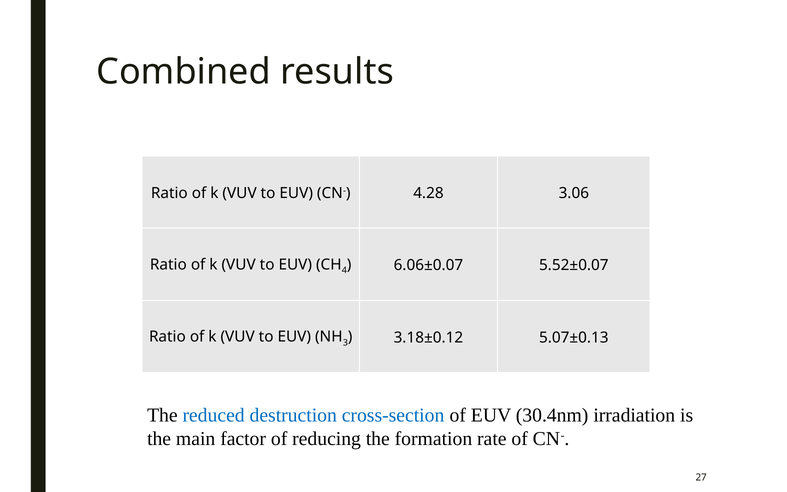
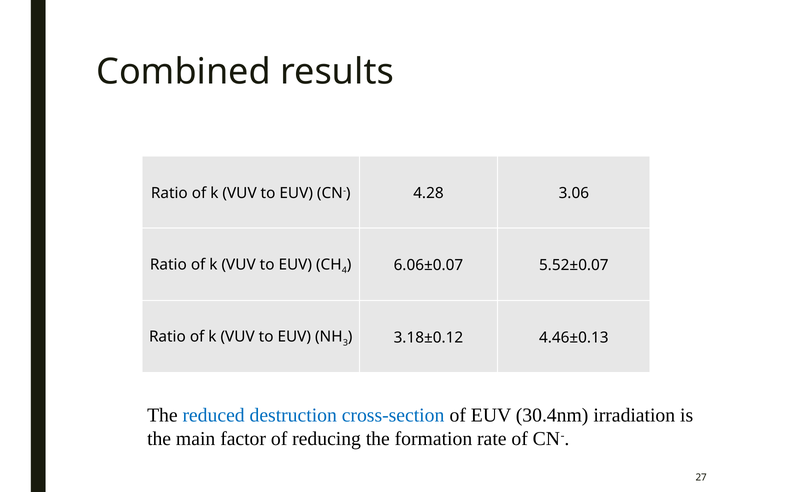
5.07±0.13: 5.07±0.13 -> 4.46±0.13 (574, 338)
